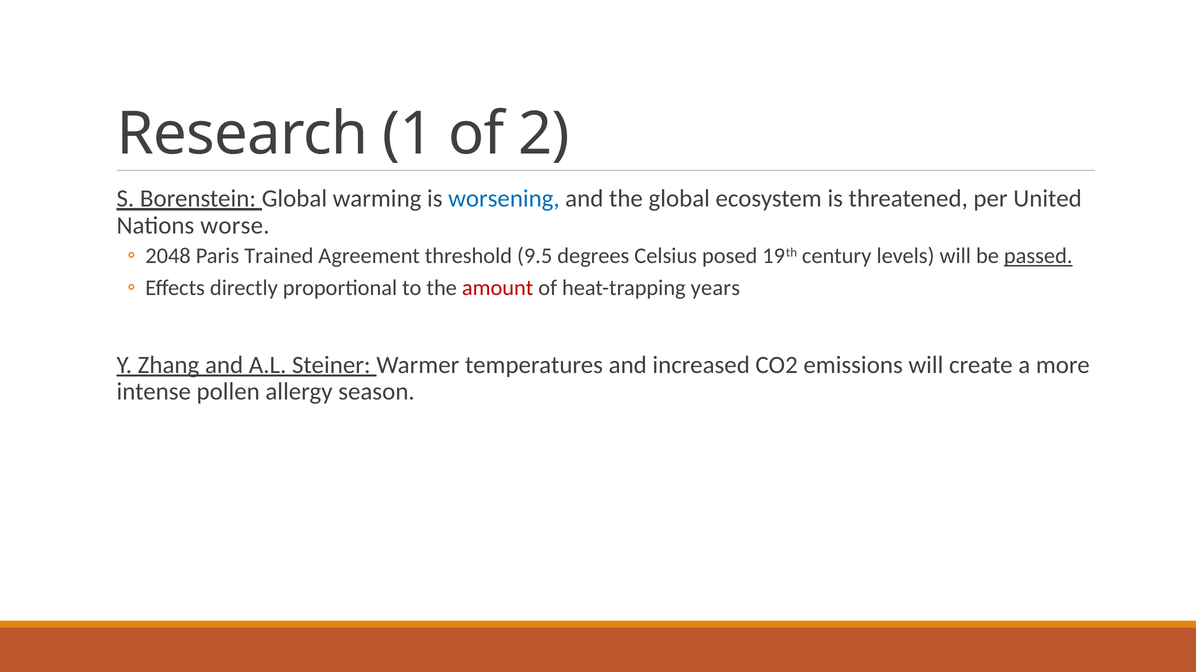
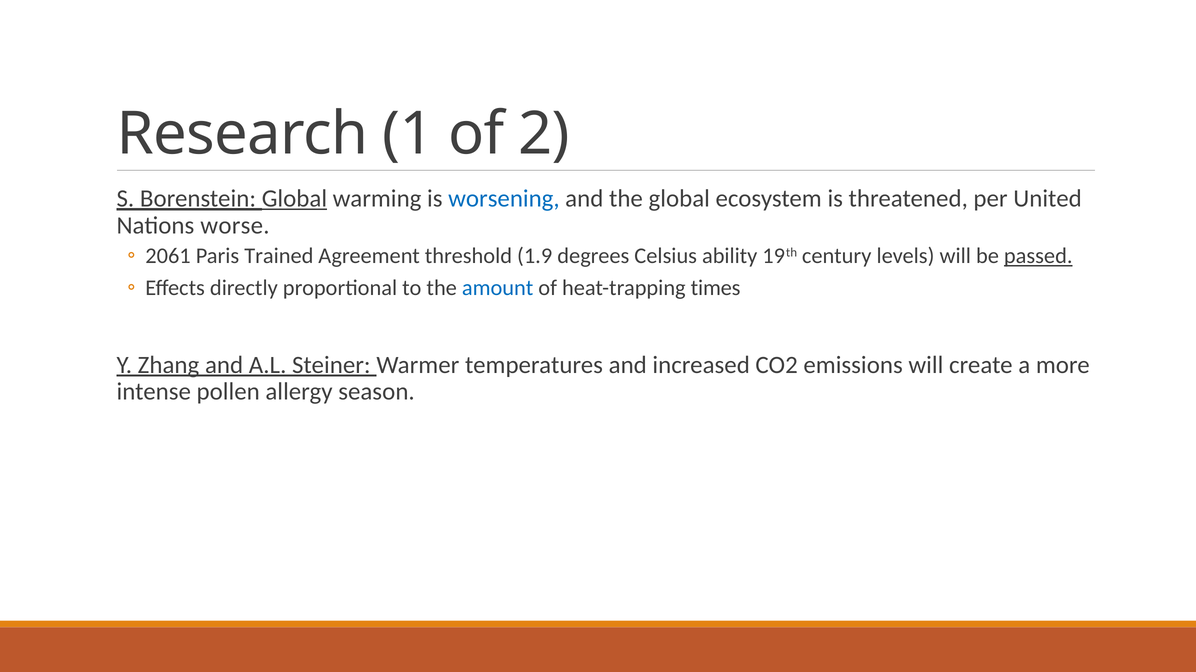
Global underline: none -> present (294, 199)
2048: 2048 -> 2061 (168, 256)
9.5: 9.5 -> 1.9 (535, 256)
posed: posed -> ability (730, 256)
amount colour: red -> blue (498, 288)
years: years -> times (716, 288)
